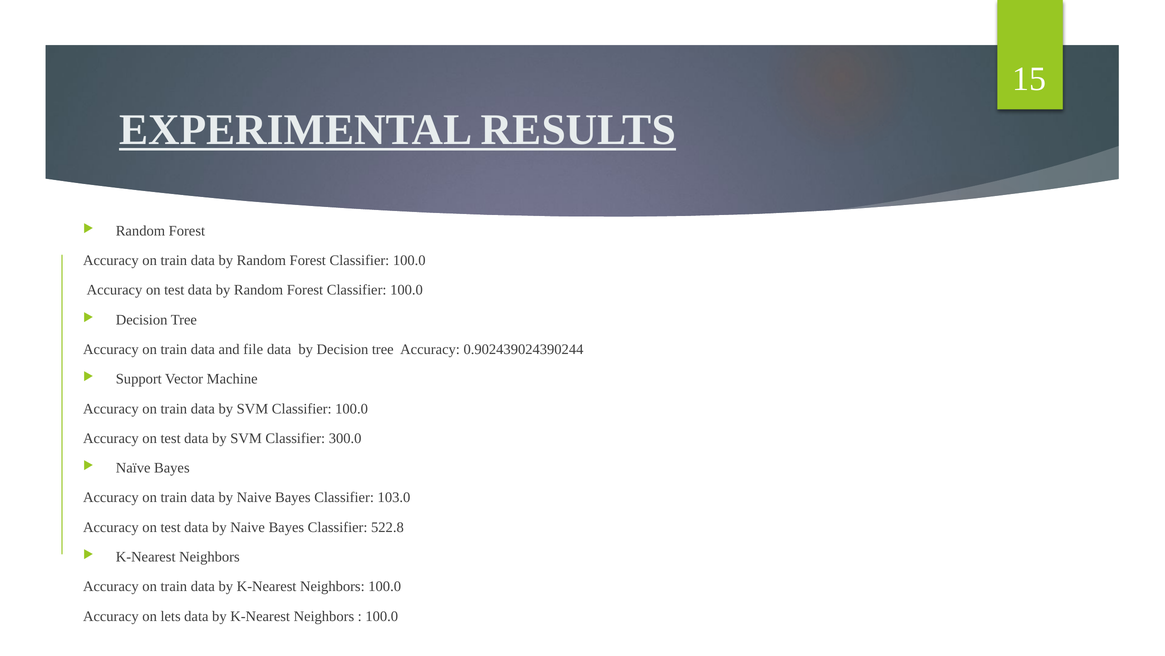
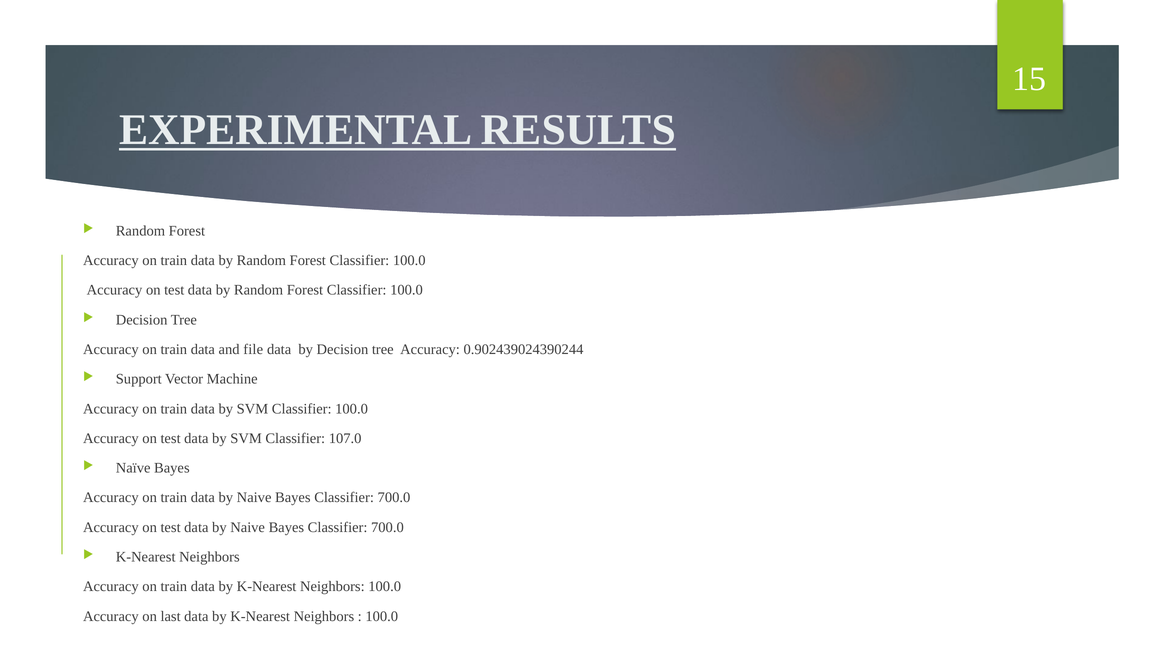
300.0: 300.0 -> 107.0 (345, 438)
103.0: 103.0 -> 700.0 (394, 497)
522.8: 522.8 -> 700.0 (387, 527)
lets: lets -> last (171, 616)
